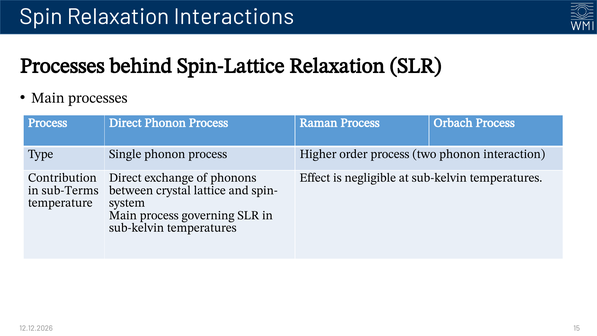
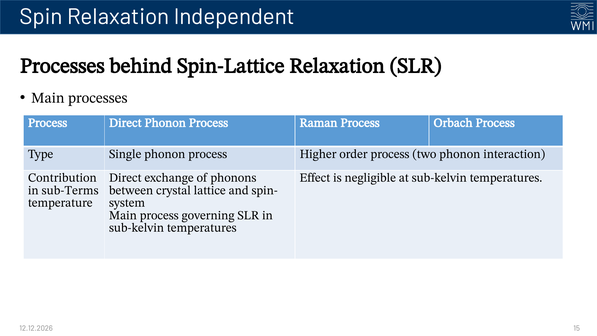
Interactions: Interactions -> Independent (234, 17)
